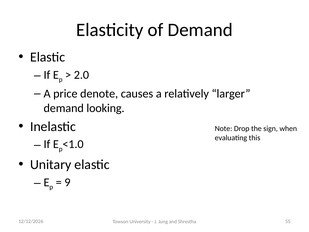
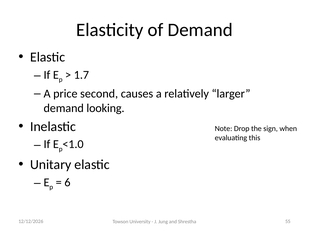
2.0: 2.0 -> 1.7 (81, 75)
denote: denote -> second (99, 94)
9: 9 -> 6 (67, 182)
